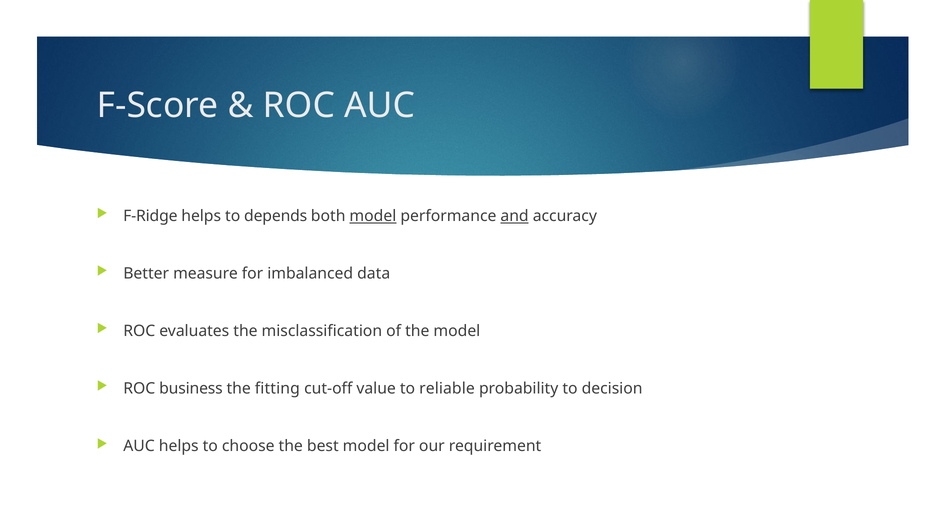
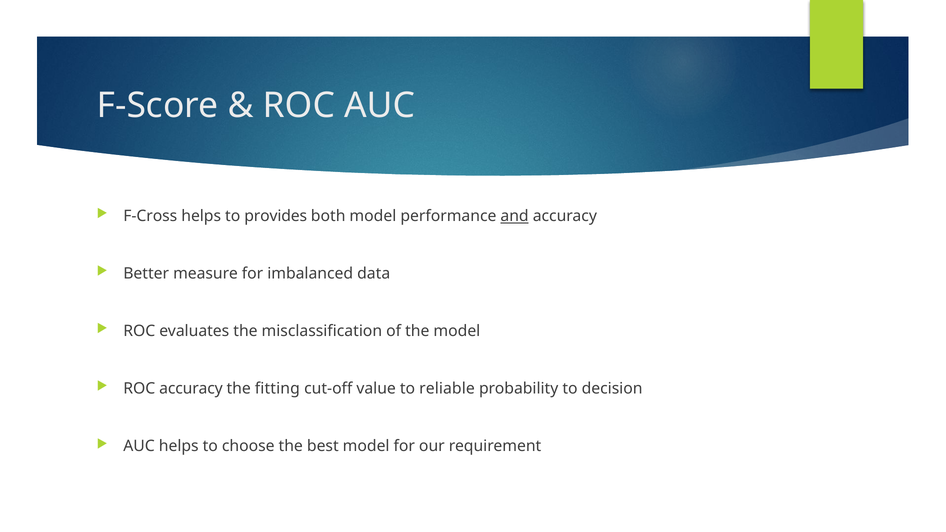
F-Ridge: F-Ridge -> F-Cross (150, 216)
depends: depends -> provides (276, 216)
model underline: present -> none (373, 216)
ROC business: business -> accuracy (191, 389)
